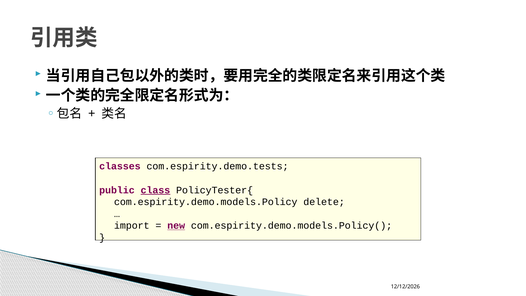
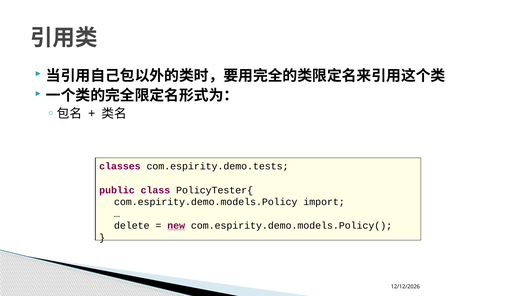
class underline: present -> none (155, 190)
delete: delete -> import (324, 202)
import: import -> delete (132, 226)
